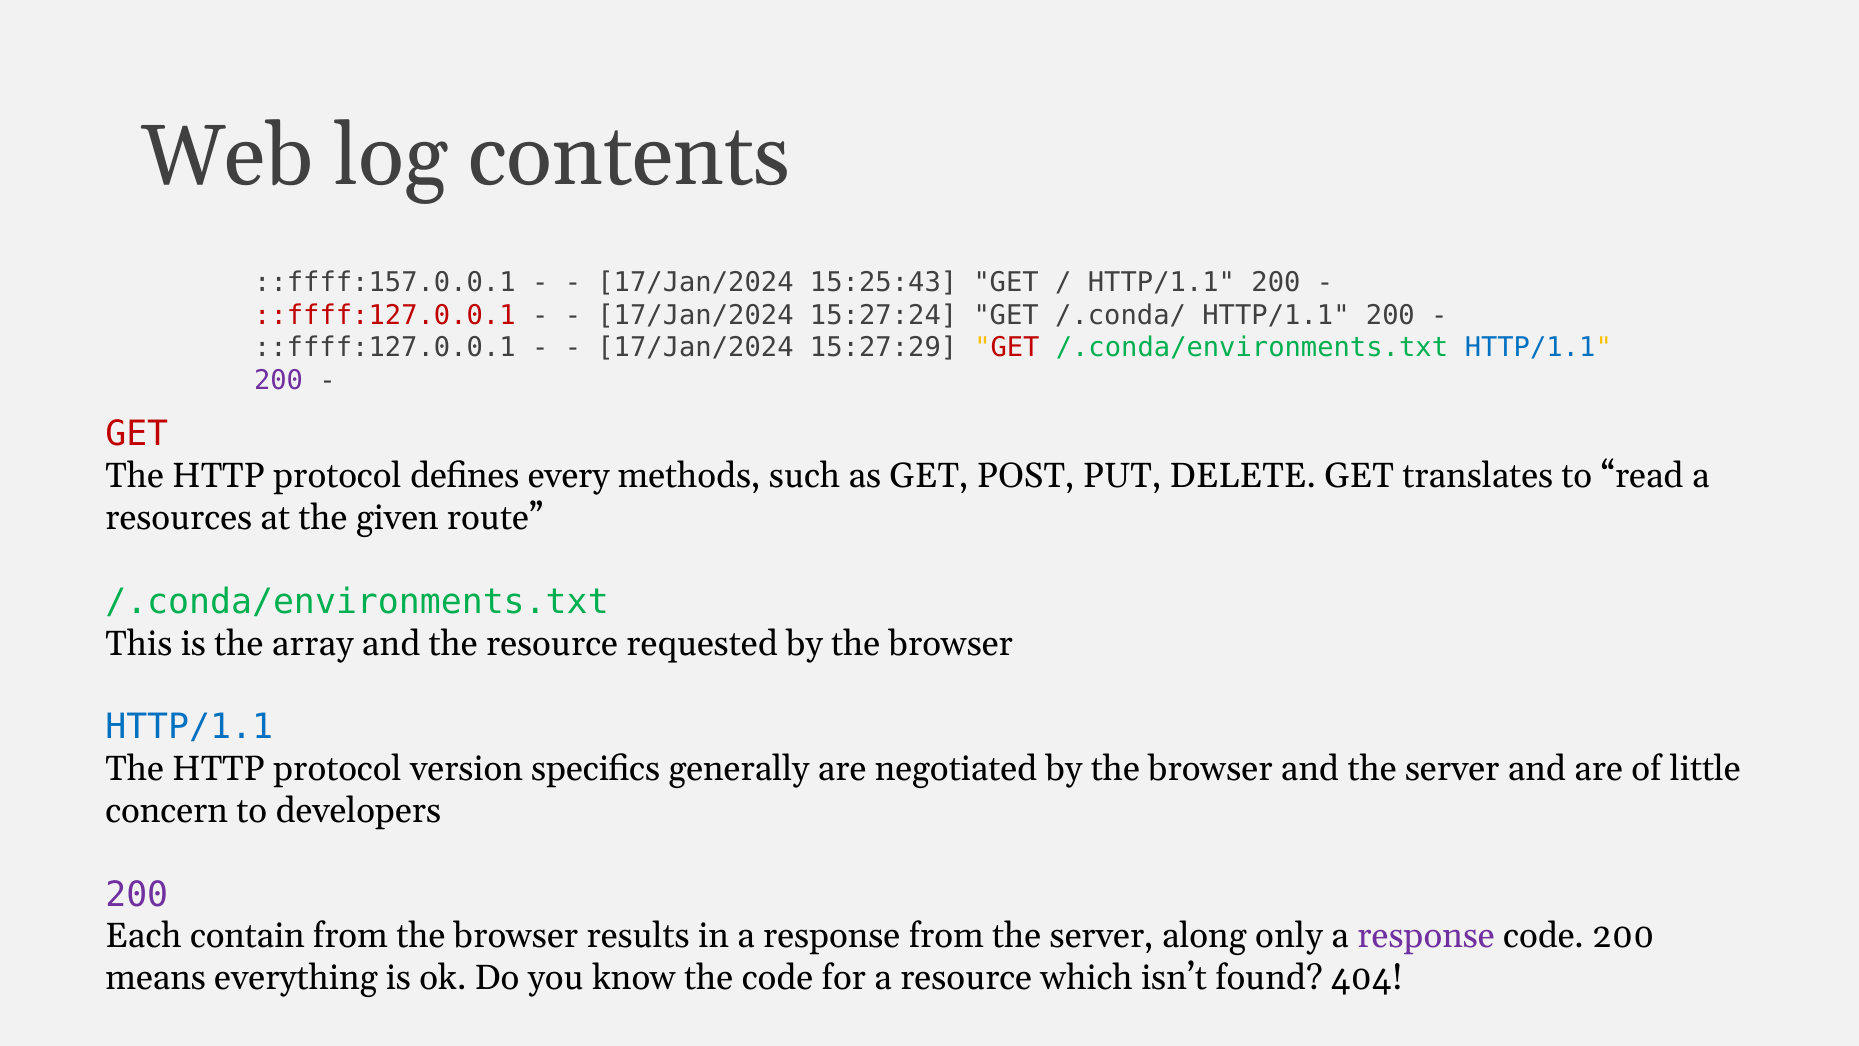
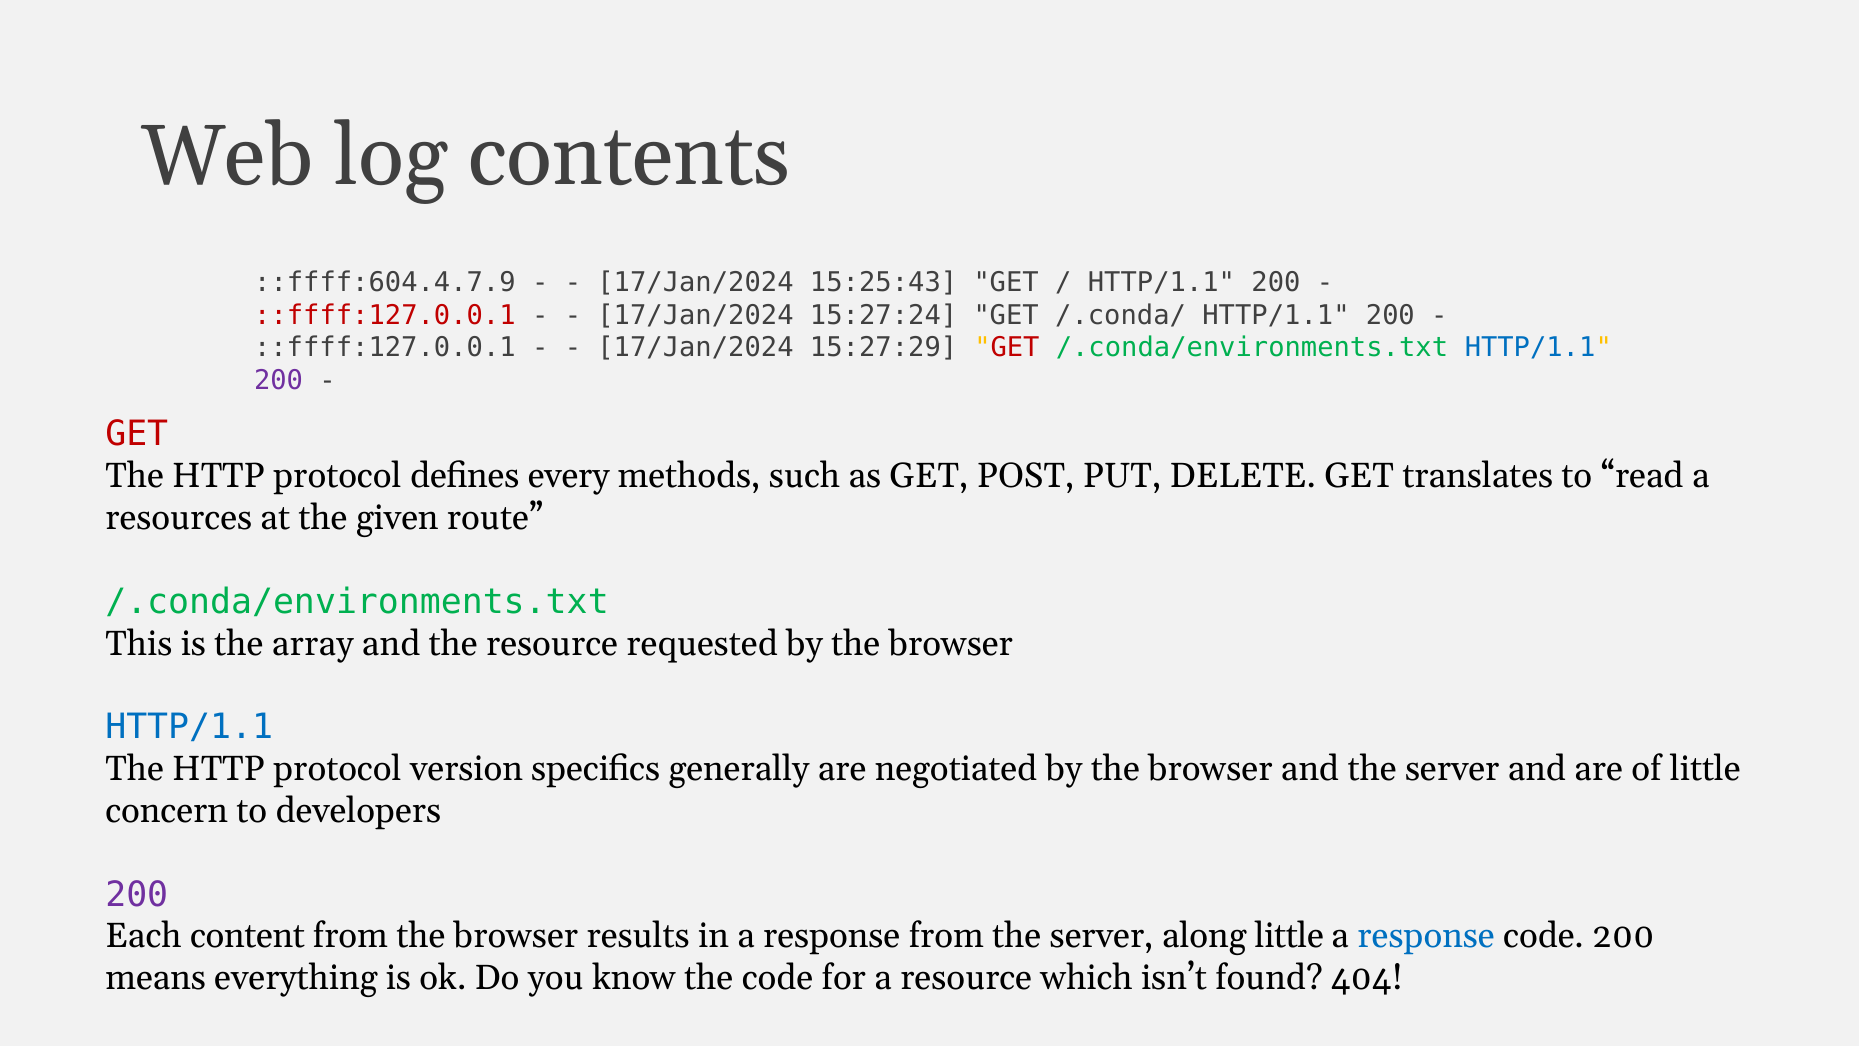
::ffff:157.0.0.1: ::ffff:157.0.0.1 -> ::ffff:604.4.7.9 (385, 283)
contain: contain -> content (247, 936)
along only: only -> little (1289, 936)
response colour: purple -> blue (1426, 936)
